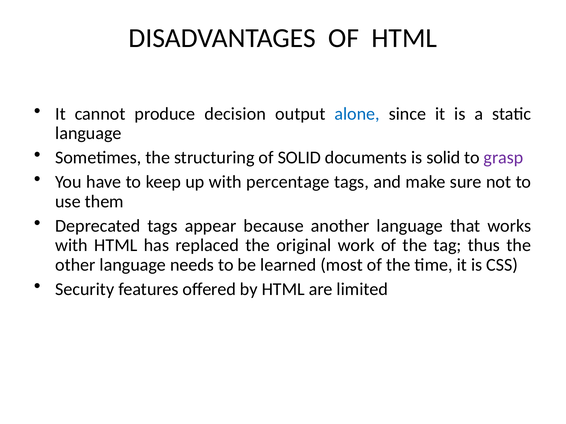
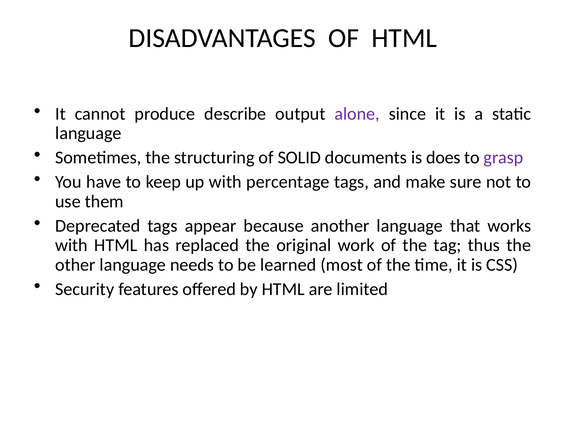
decision: decision -> describe (235, 114)
alone colour: blue -> purple (357, 114)
is solid: solid -> does (443, 158)
